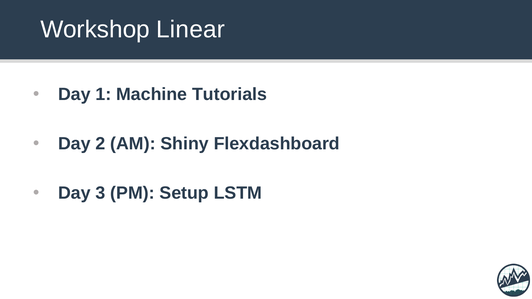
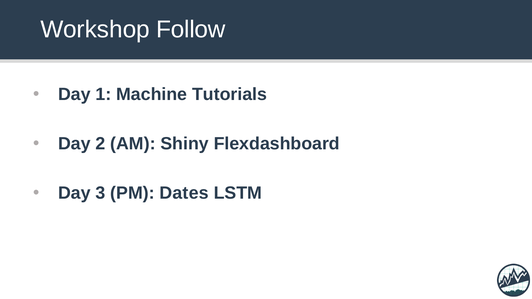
Linear: Linear -> Follow (191, 29)
Setup: Setup -> Dates (184, 193)
